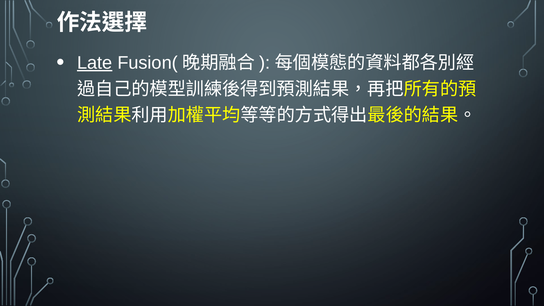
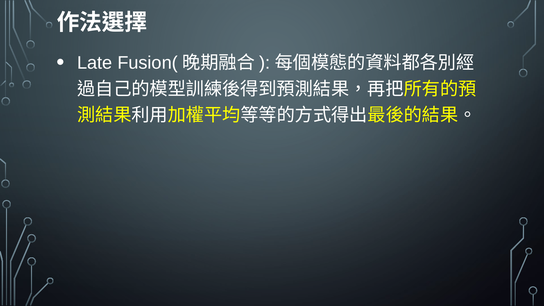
Late underline: present -> none (95, 63)
